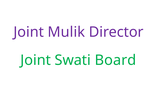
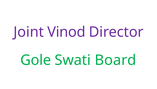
Mulik: Mulik -> Vinod (66, 32)
Joint: Joint -> Gole (36, 60)
